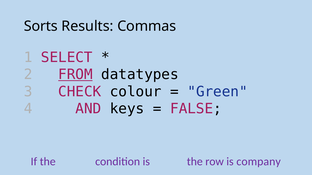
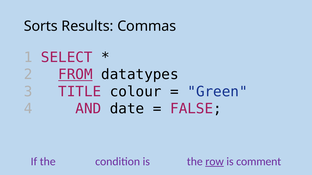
CHECK: CHECK -> TITLE (80, 92)
keys: keys -> date (127, 109)
row underline: none -> present (215, 162)
company: company -> comment (259, 162)
